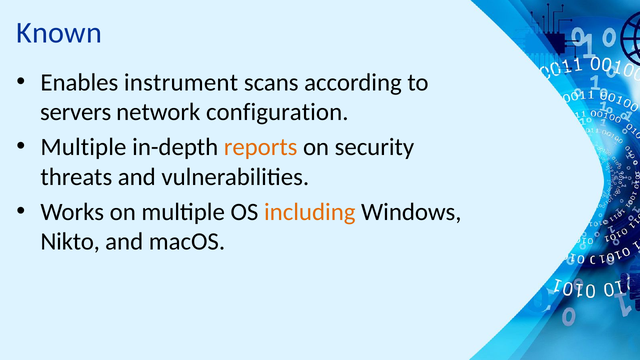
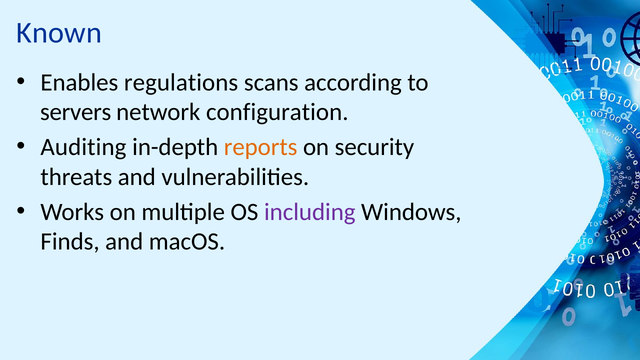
instrument: instrument -> regulations (181, 82)
Multiple: Multiple -> Auditing (83, 147)
including colour: orange -> purple (310, 212)
Nikto: Nikto -> Finds (70, 242)
